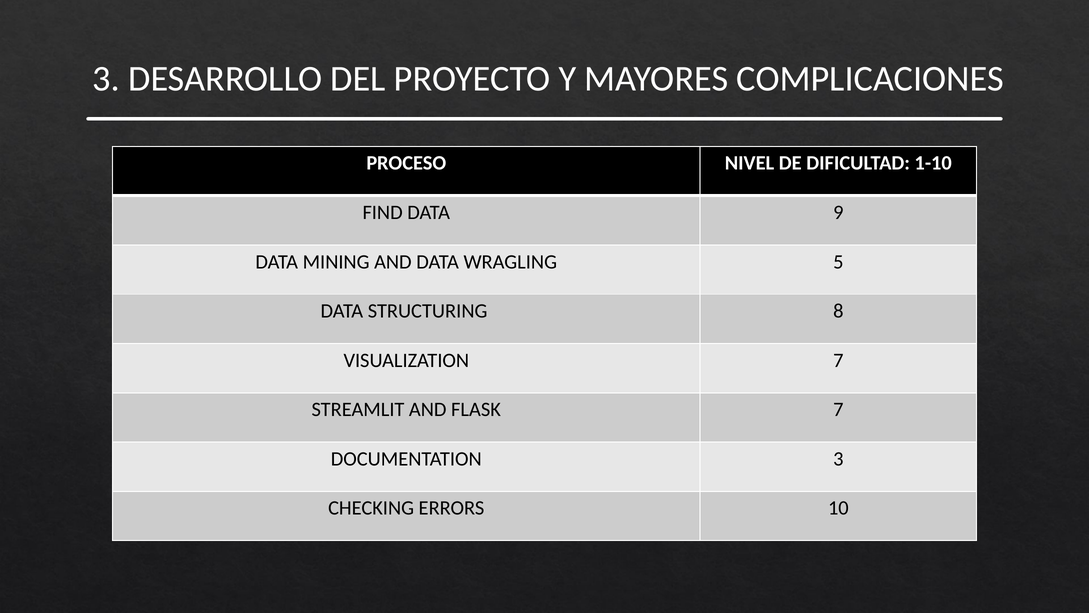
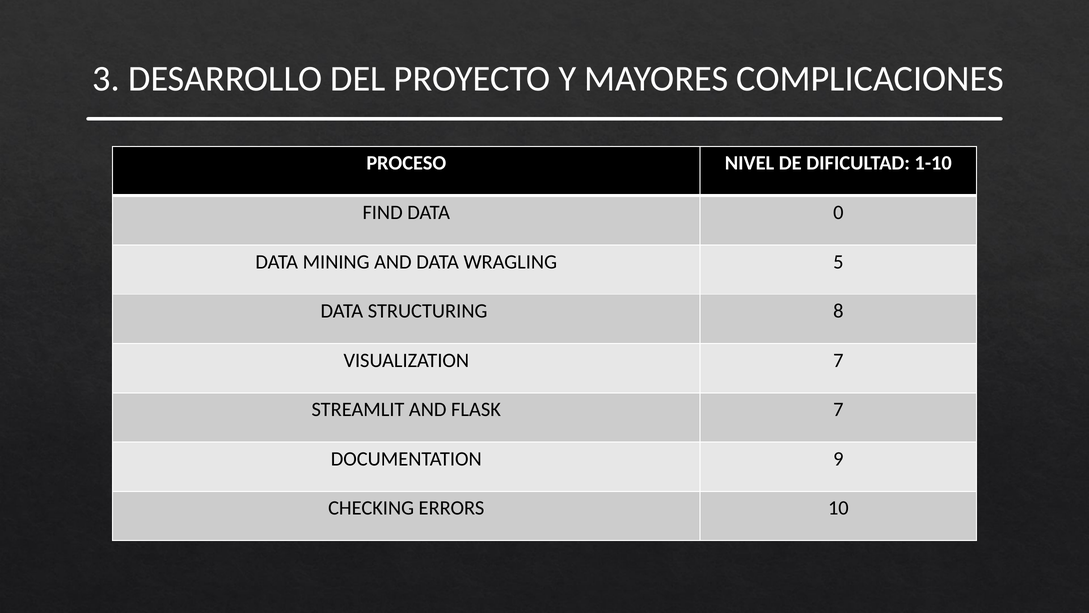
9: 9 -> 0 (838, 212)
DOCUMENTATION 3: 3 -> 9 (838, 459)
